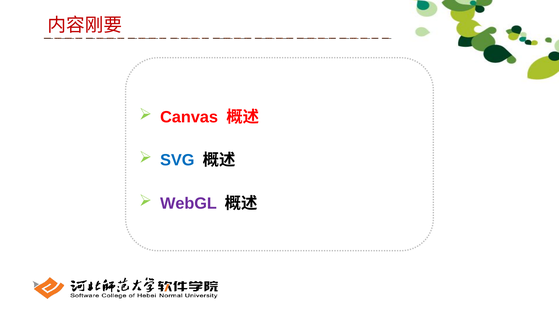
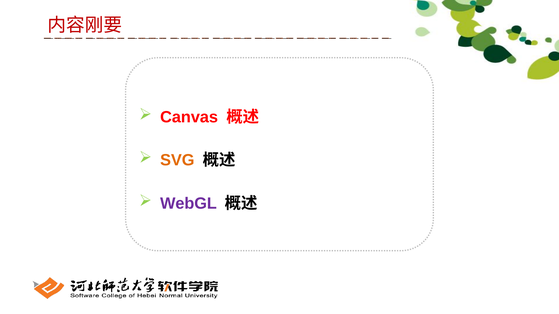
SVG colour: blue -> orange (177, 160)
